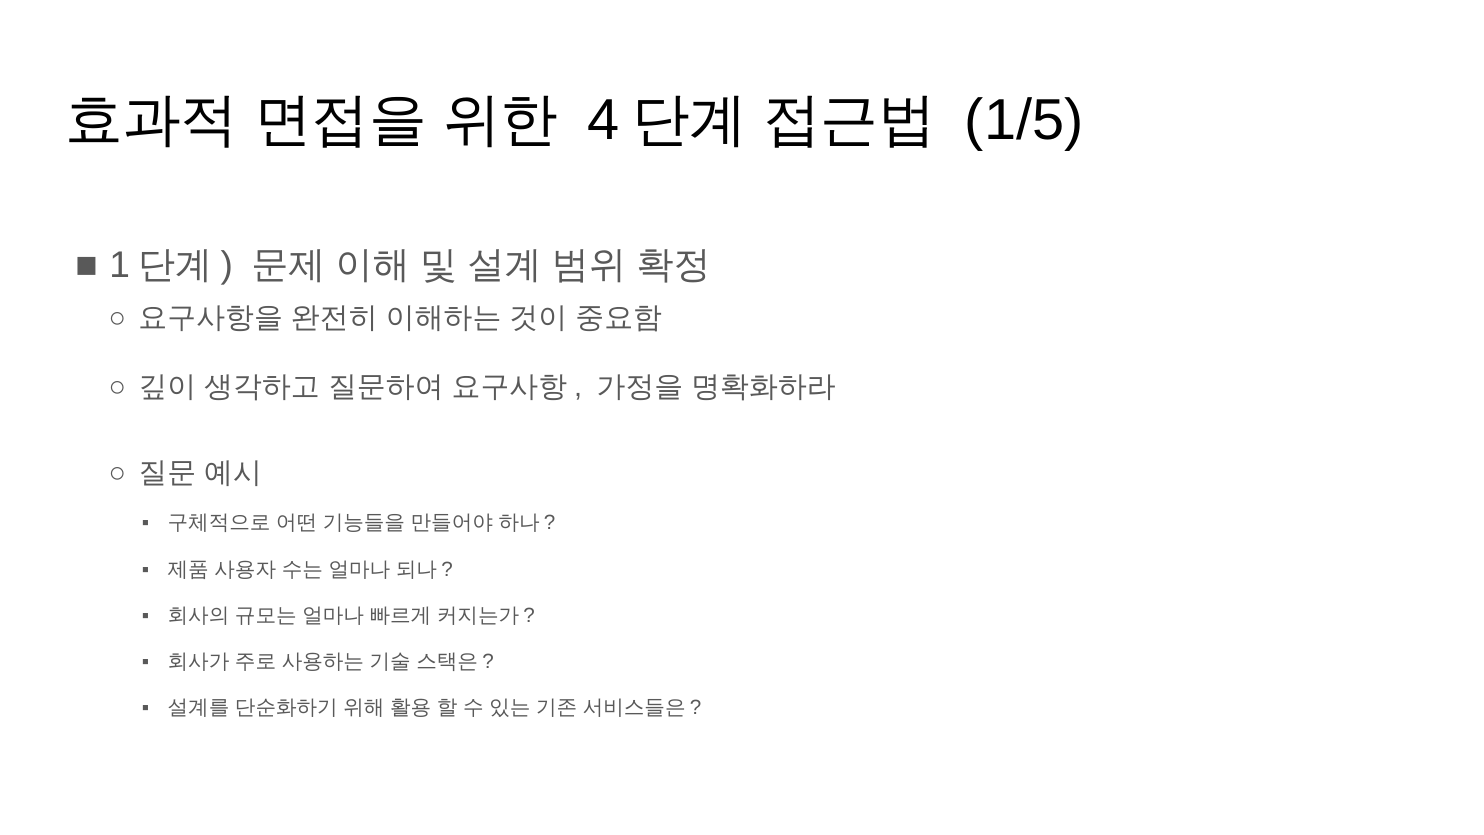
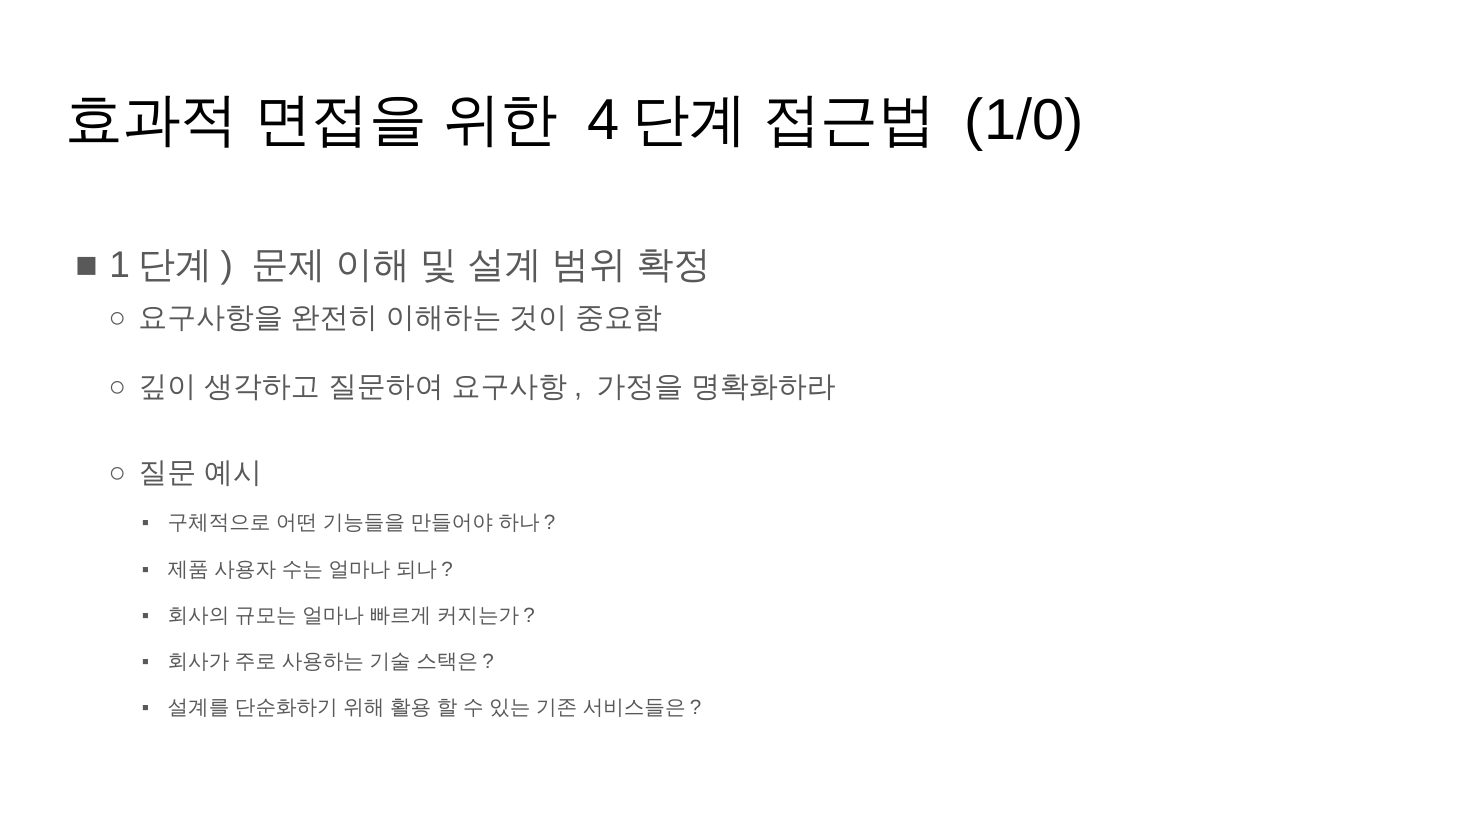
1/5: 1/5 -> 1/0 (1024, 120)
